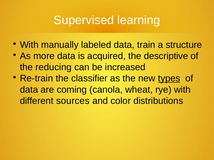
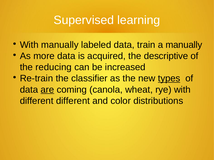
a structure: structure -> manually (184, 45)
are underline: none -> present (47, 90)
different sources: sources -> different (73, 101)
